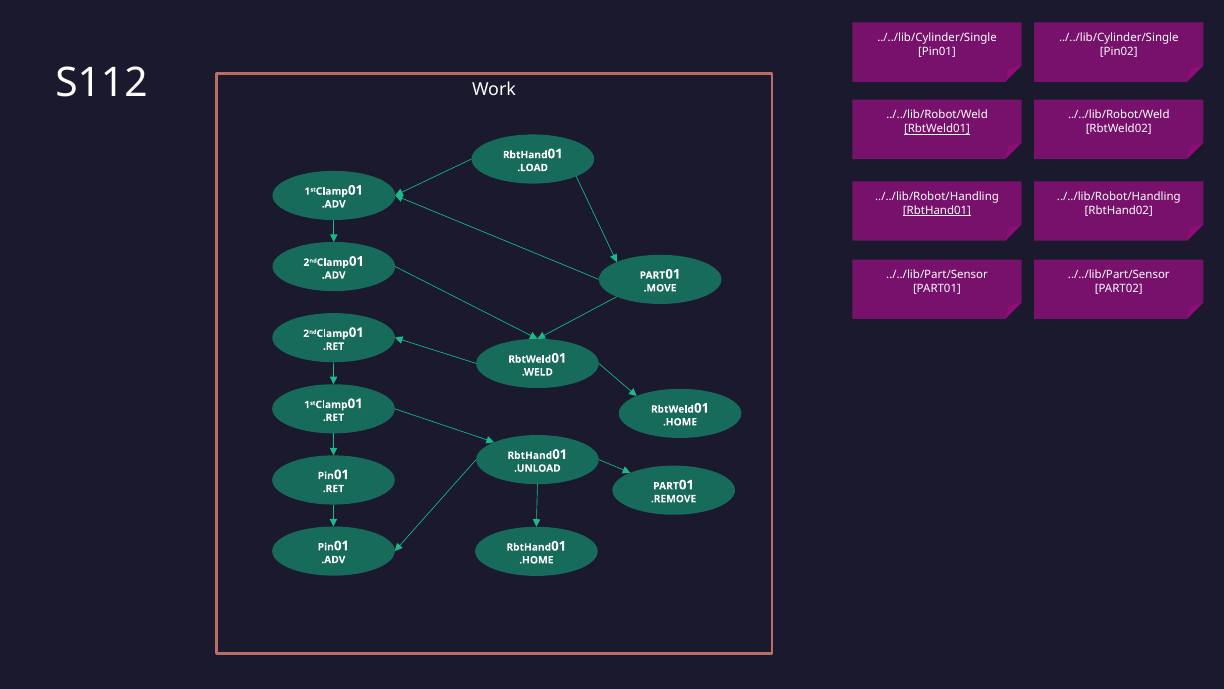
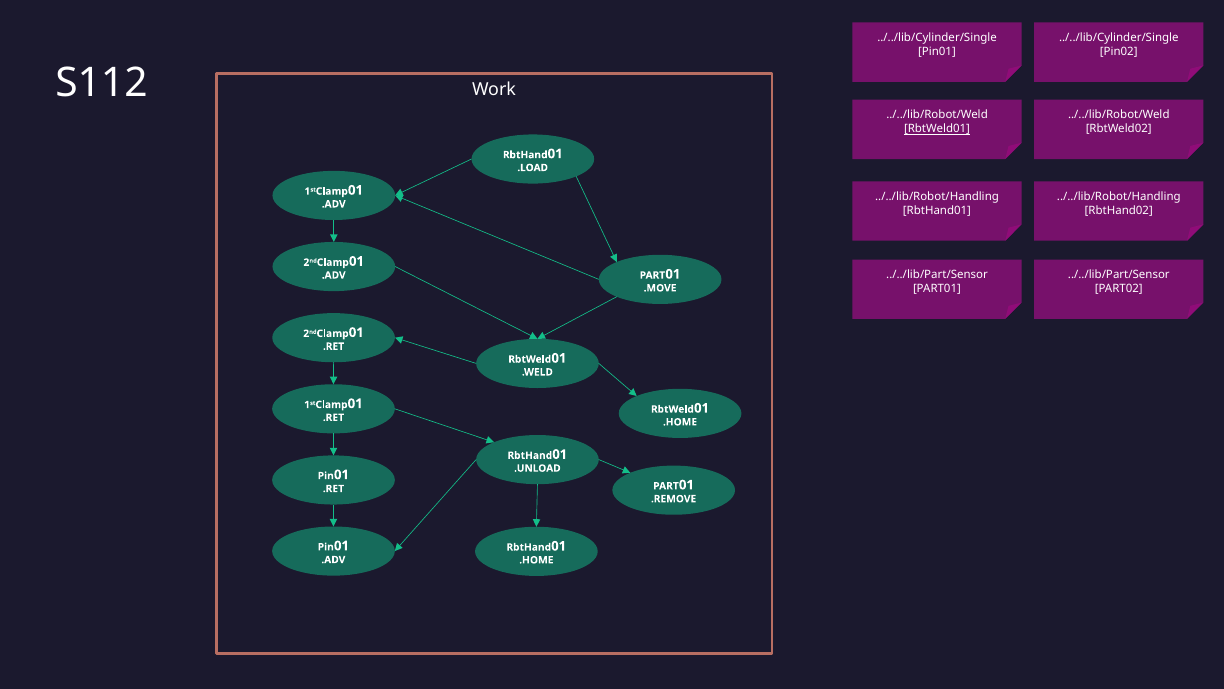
RbtHand01 underline: present -> none (937, 210)
